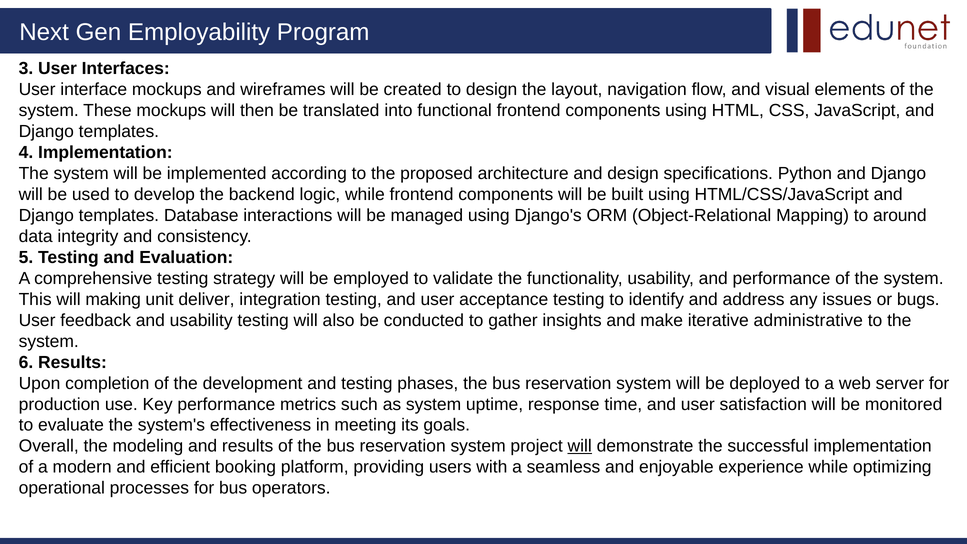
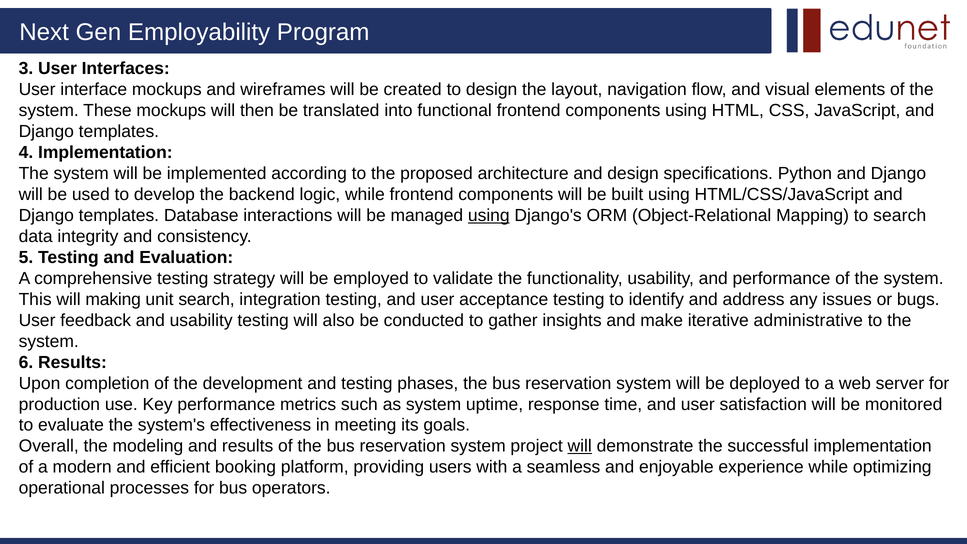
using underline: none -> present (489, 215)
to around: around -> search (900, 215)
unit deliver: deliver -> search (207, 299)
